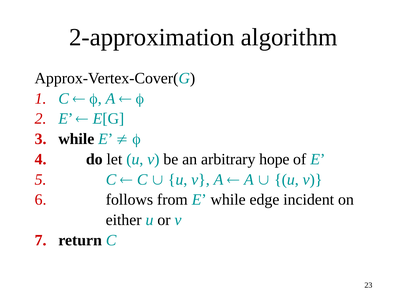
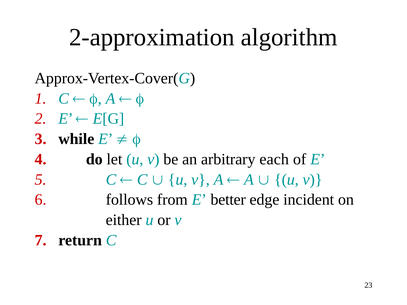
hope: hope -> each (274, 159)
E while: while -> better (228, 200)
